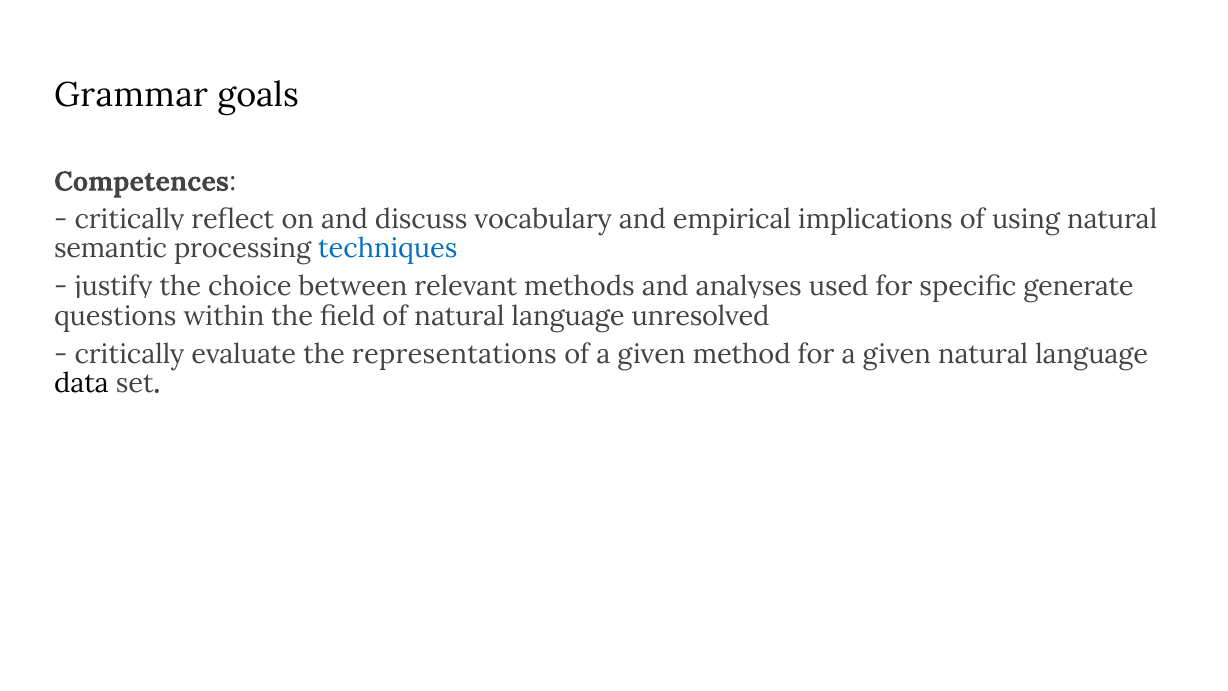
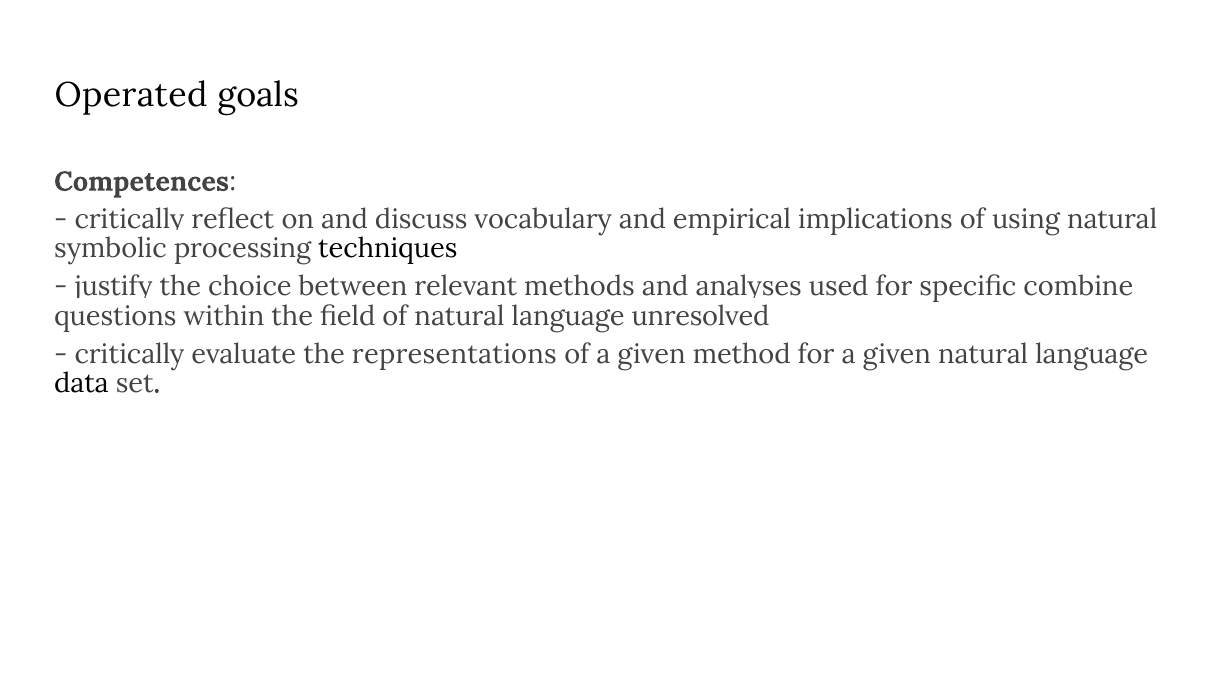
Grammar: Grammar -> Operated (131, 95)
semantic: semantic -> symbolic (110, 249)
techniques colour: blue -> black (388, 249)
generate: generate -> combine (1078, 287)
